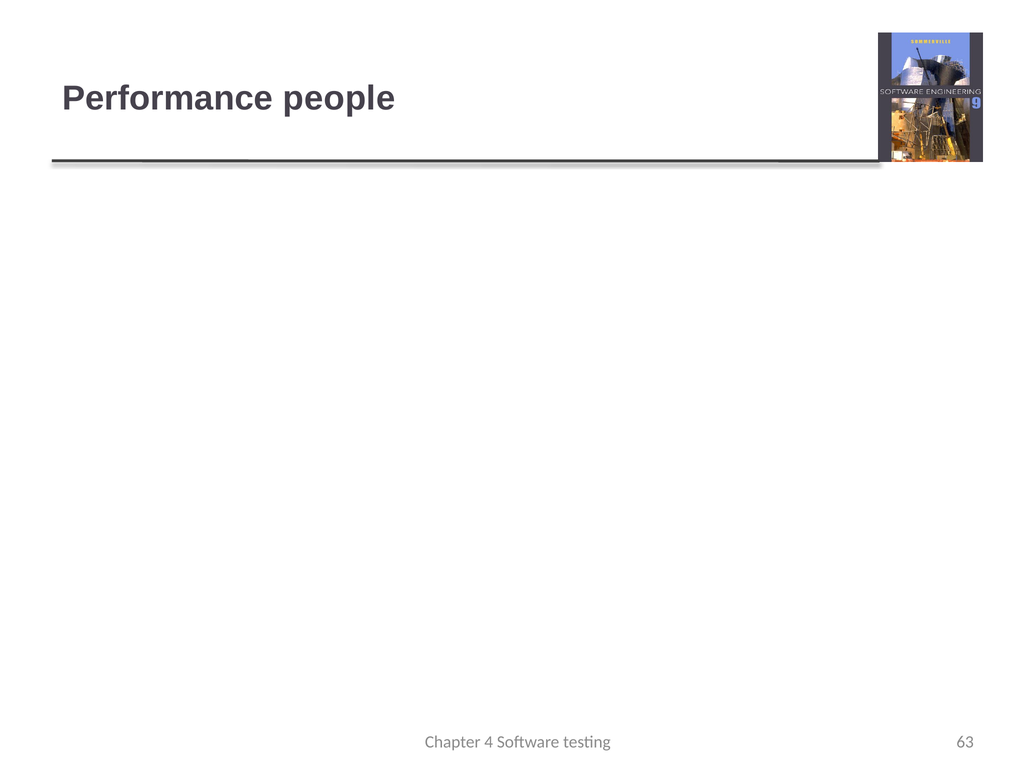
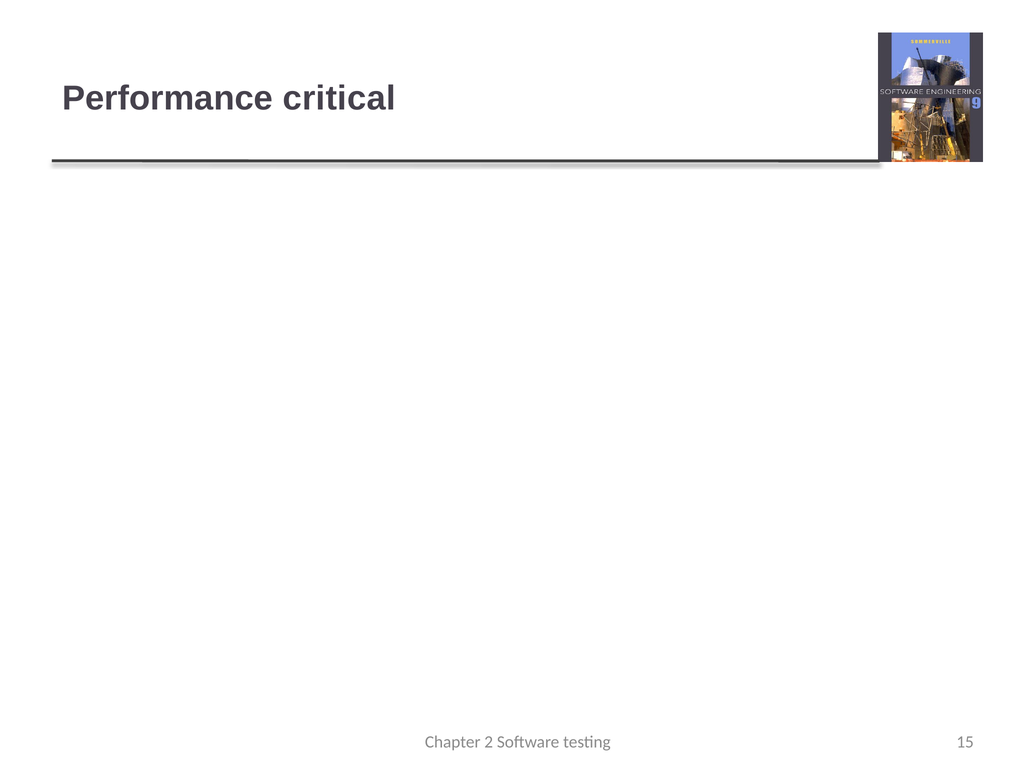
people: people -> critical (339, 98)
4: 4 -> 2 (489, 742)
63: 63 -> 15 (965, 742)
